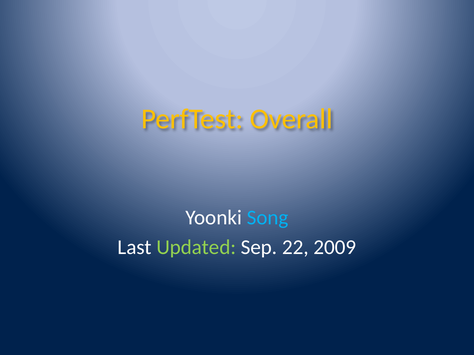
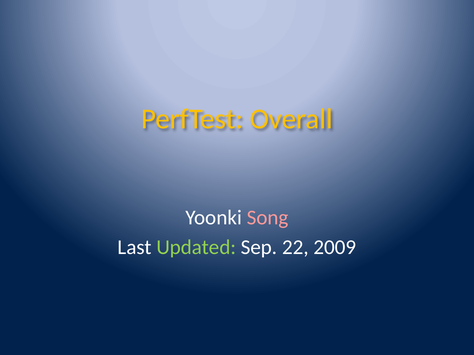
Song colour: light blue -> pink (268, 218)
